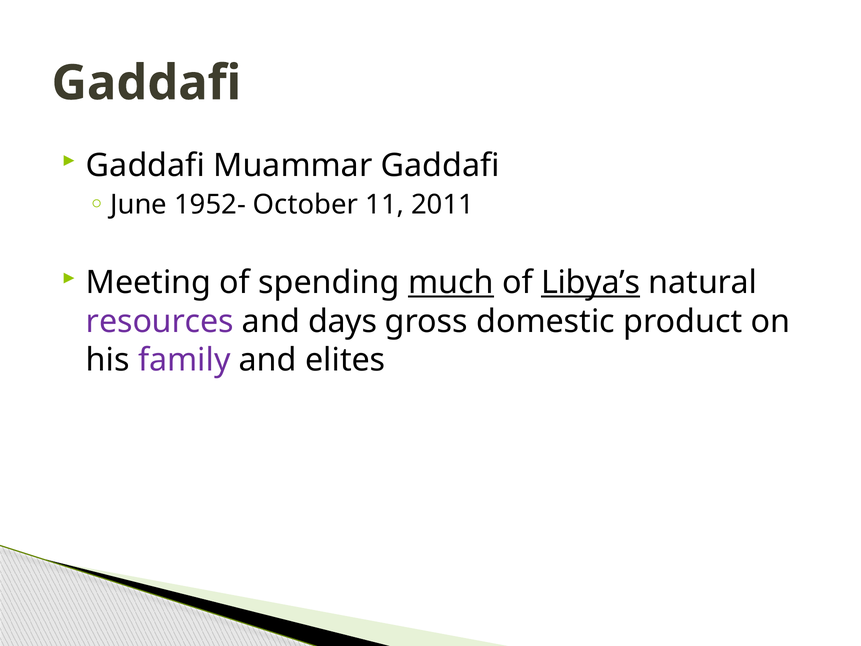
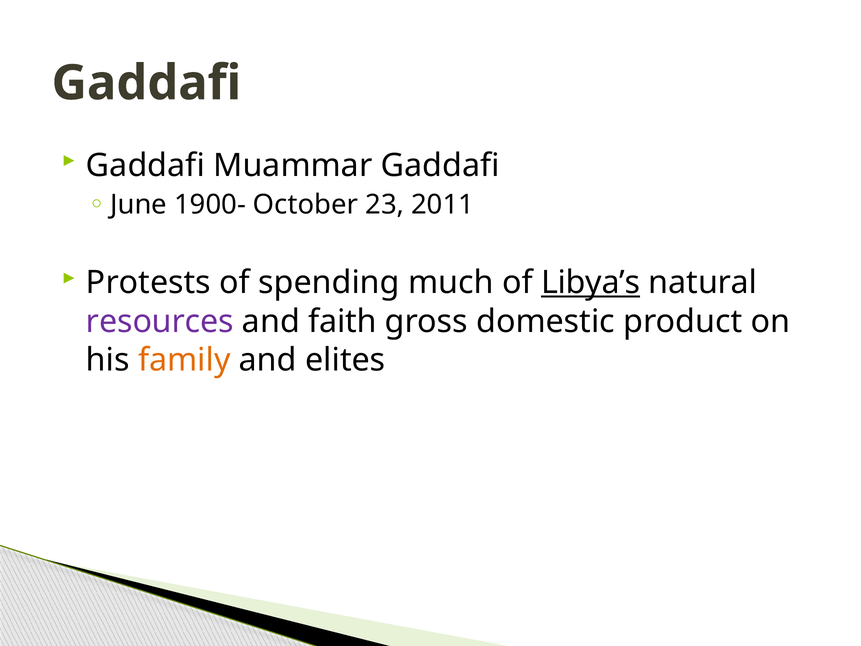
1952-: 1952- -> 1900- (210, 205)
11: 11 -> 23 (385, 205)
Meeting: Meeting -> Protests (148, 283)
much underline: present -> none (451, 283)
days: days -> faith (343, 321)
family colour: purple -> orange (184, 360)
